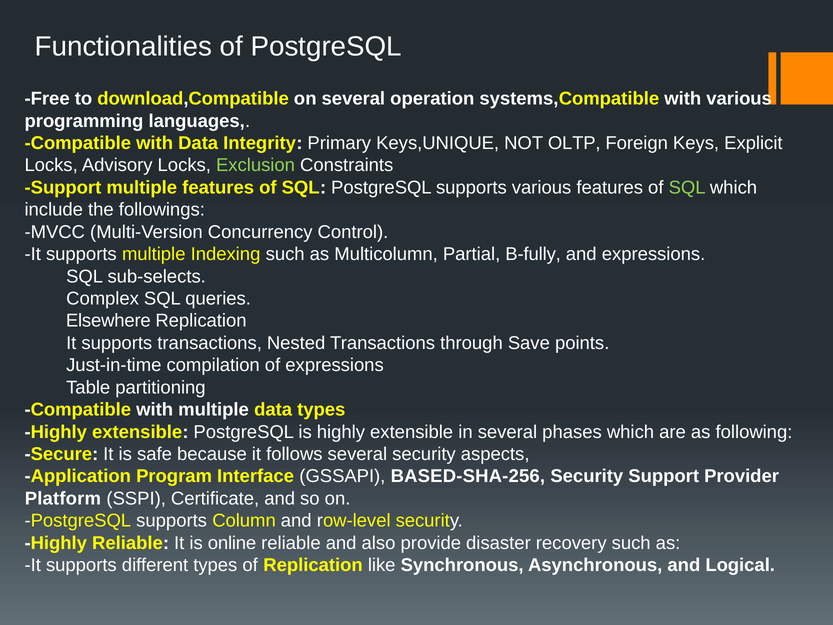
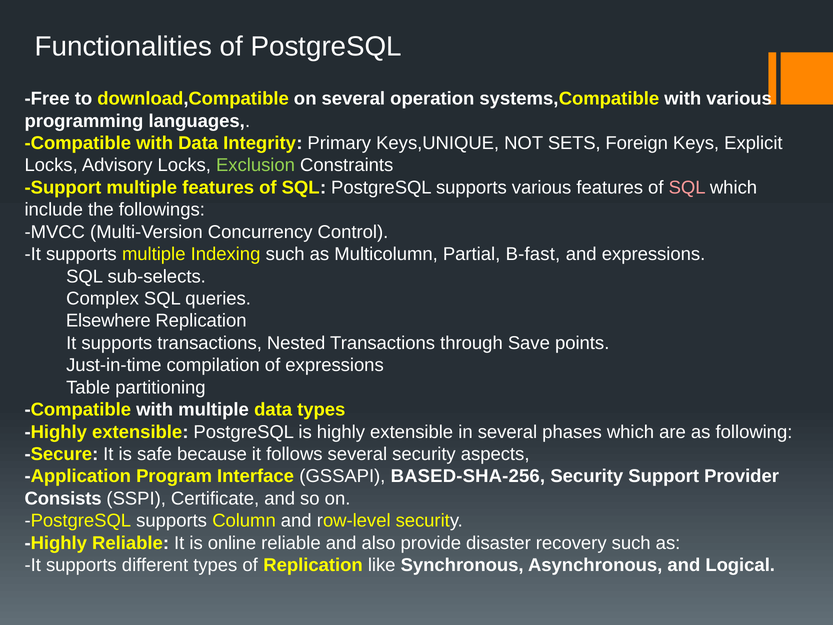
OLTP: OLTP -> SETS (574, 143)
SQL colour: light green -> pink (687, 188)
B-fully: B-fully -> B-fast (533, 254)
Platform: Platform -> Consists (63, 498)
